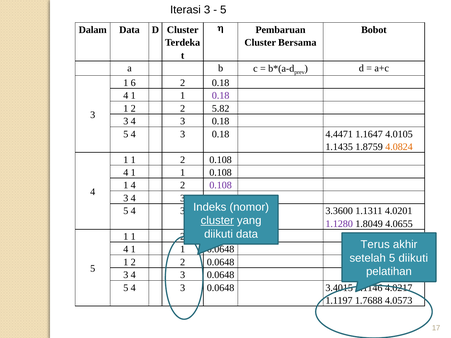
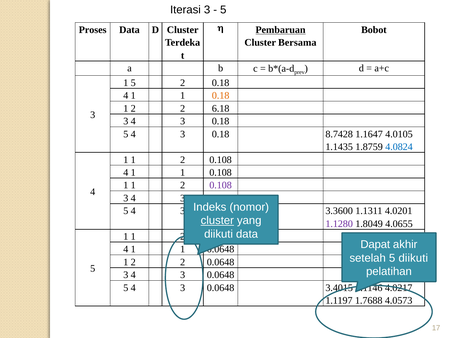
Pembaruan underline: none -> present (281, 30)
Dalam: Dalam -> Proses (93, 30)
1 6: 6 -> 5 (133, 83)
0.18 colour: purple -> orange (221, 96)
5.82: 5.82 -> 6.18 (221, 109)
4.4471: 4.4471 -> 8.7428 (339, 134)
4.0824 colour: orange -> blue (399, 147)
4: 4 -> 1 (133, 185)
Terus: Terus -> Dapat (375, 245)
